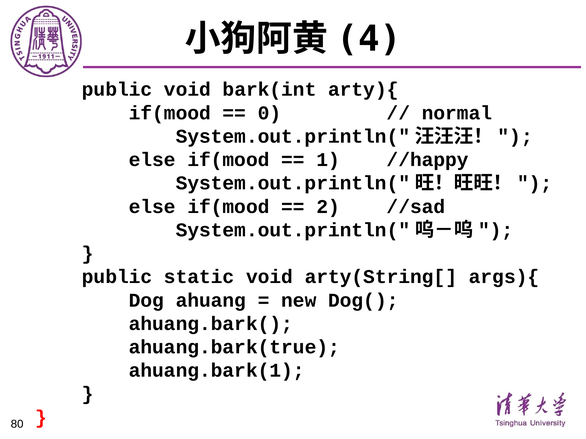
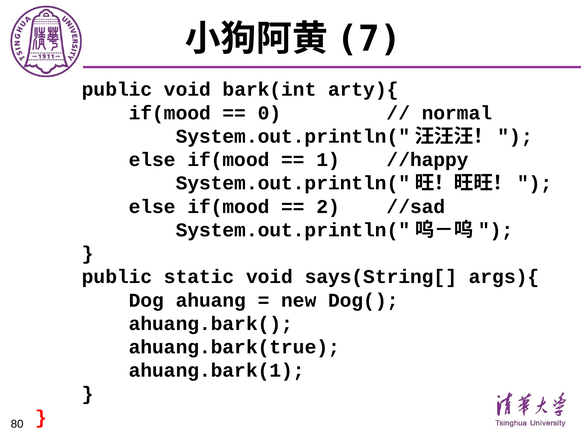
4: 4 -> 7 (369, 39)
arty(String[: arty(String[ -> says(String[ (381, 277)
